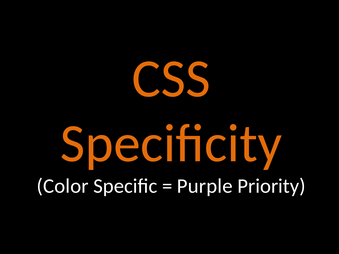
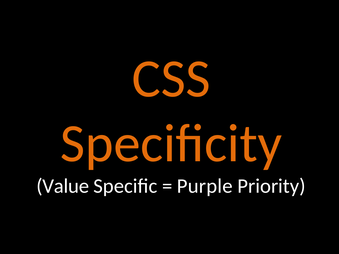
Color: Color -> Value (63, 186)
